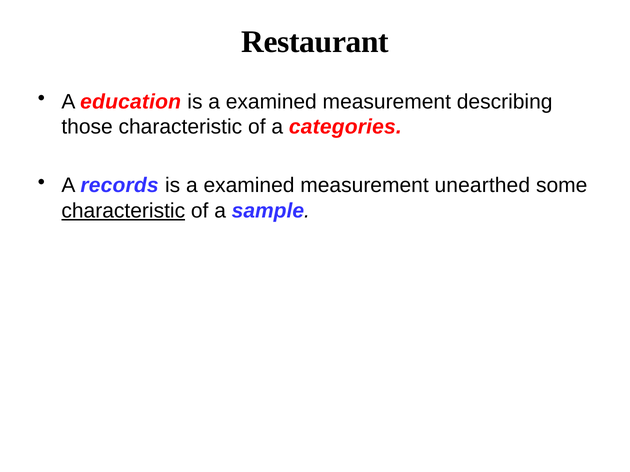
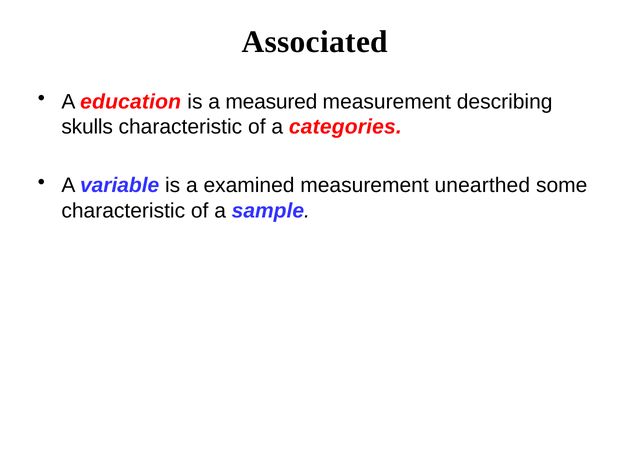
Restaurant: Restaurant -> Associated (315, 42)
examined: examined -> measured (271, 102)
those: those -> skulls (87, 127)
records: records -> variable (120, 186)
characteristic underline: present -> none (123, 211)
